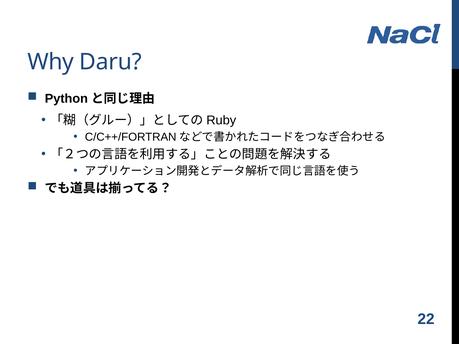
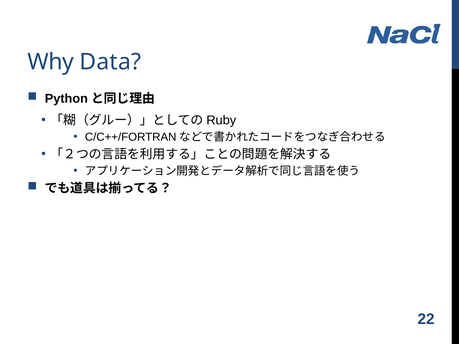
Daru: Daru -> Data (110, 62)
